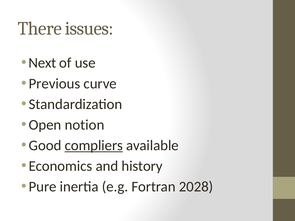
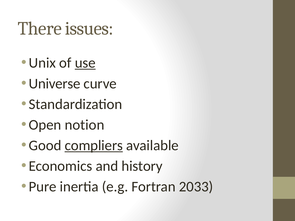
Next: Next -> Unix (42, 63)
use underline: none -> present (85, 63)
Previous: Previous -> Universe (55, 84)
2028: 2028 -> 2033 (196, 187)
